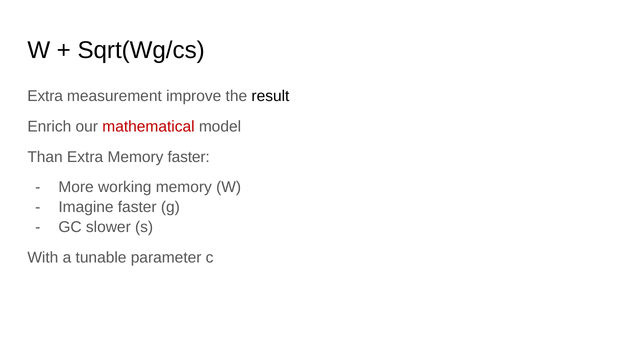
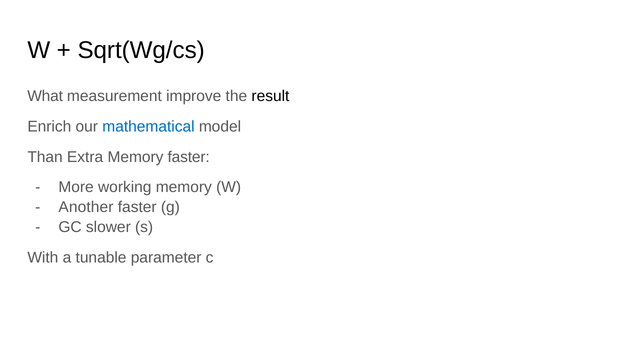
Extra: Extra -> What (45, 96)
mathematical colour: red -> blue (148, 126)
Imagine: Imagine -> Another (86, 207)
